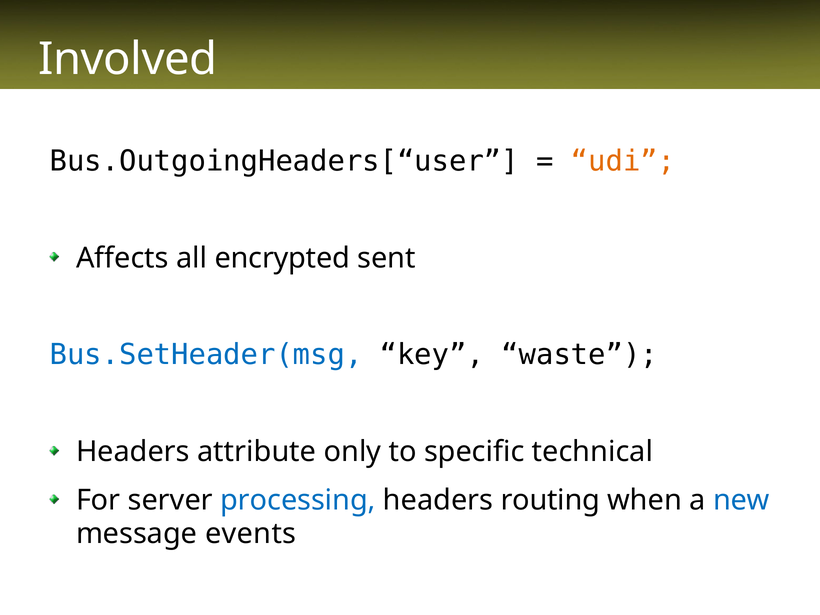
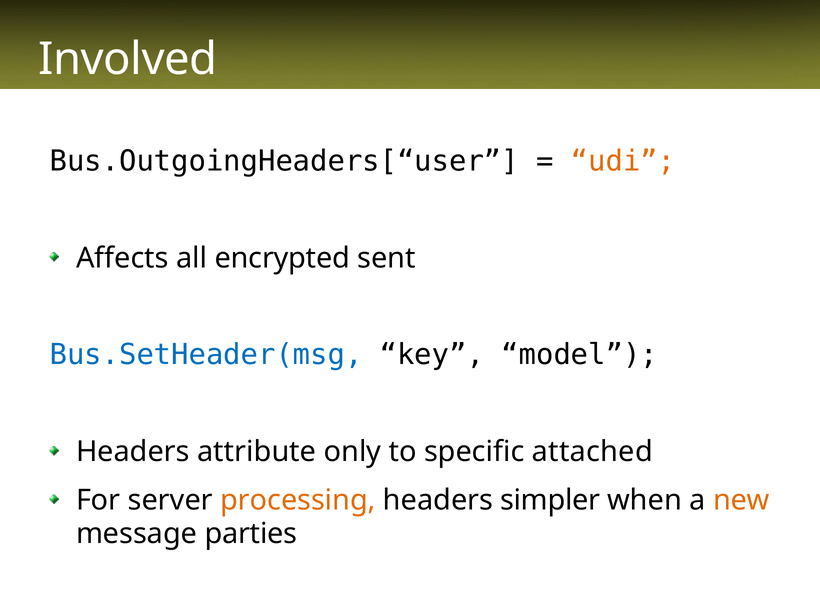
waste: waste -> model (580, 355)
technical: technical -> attached (592, 452)
processing colour: blue -> orange (298, 500)
routing: routing -> simpler (550, 500)
new colour: blue -> orange (741, 500)
events: events -> parties (251, 534)
